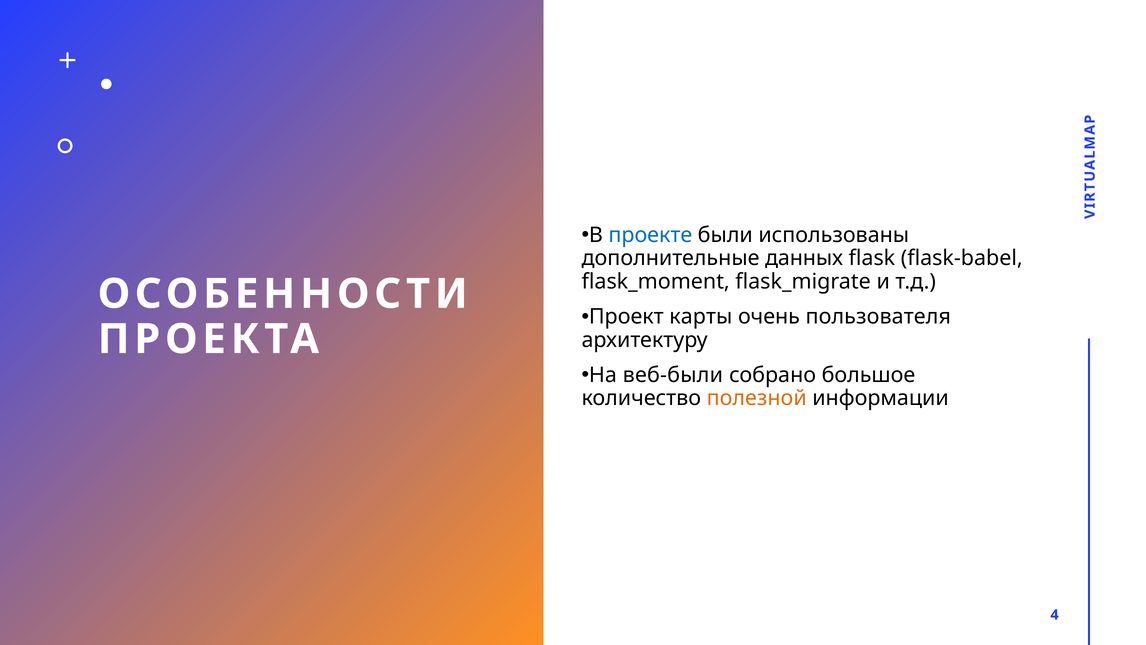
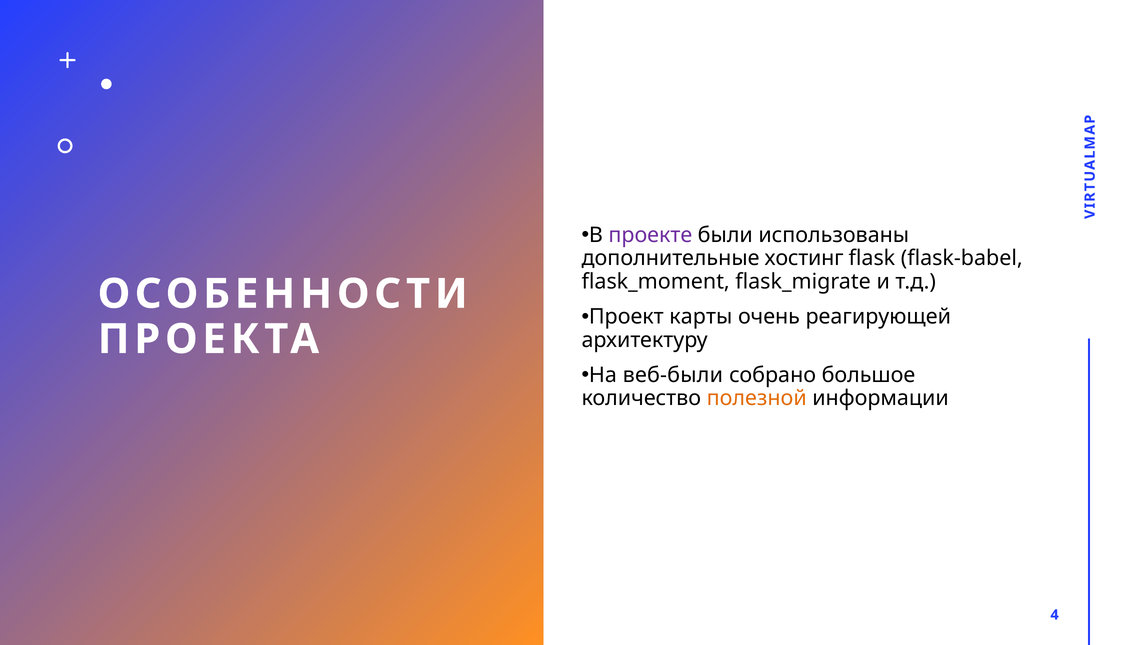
проекте colour: blue -> purple (650, 235)
данных: данных -> хостинг (804, 258)
пользователя: пользователя -> реагирующей (878, 317)
